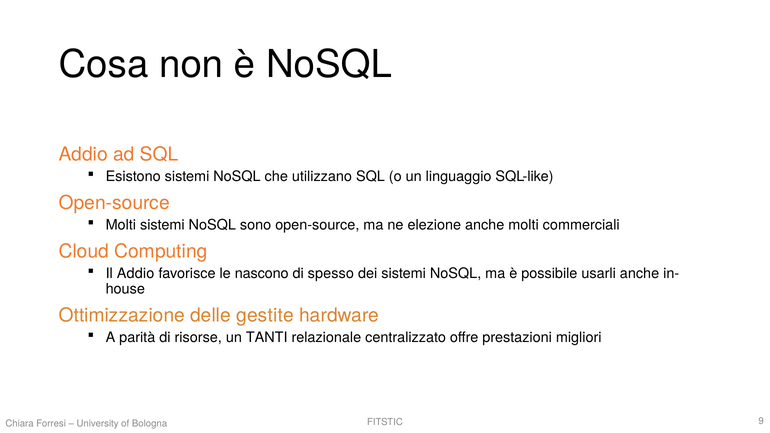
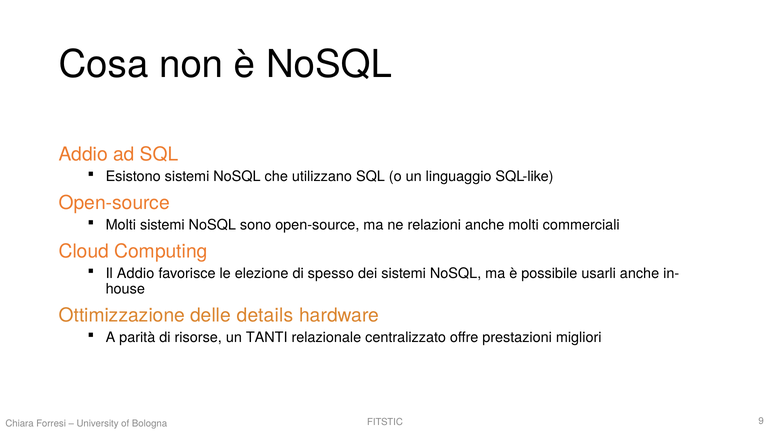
elezione: elezione -> relazioni (434, 225)
nascono: nascono -> elezione (262, 274)
gestite: gestite -> details (265, 315)
